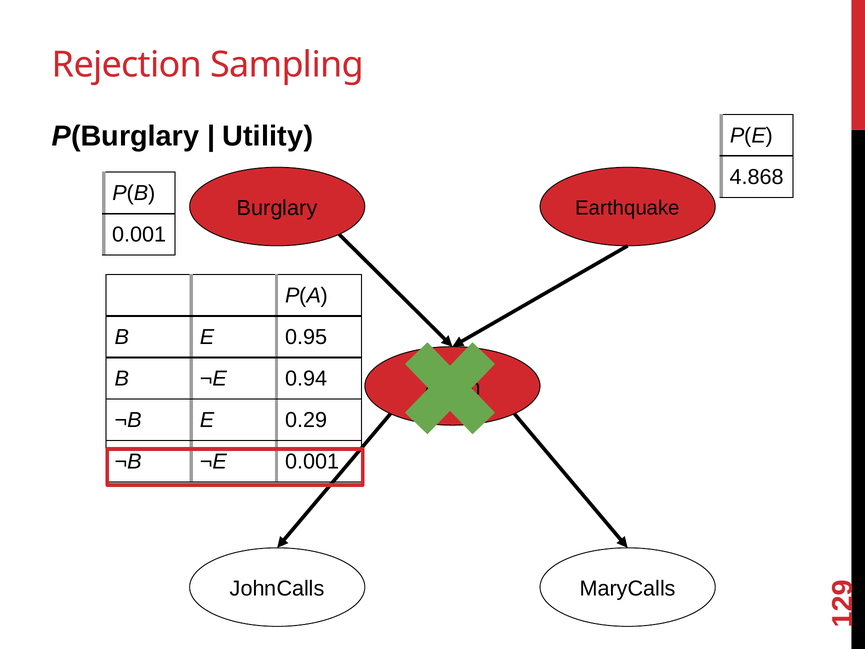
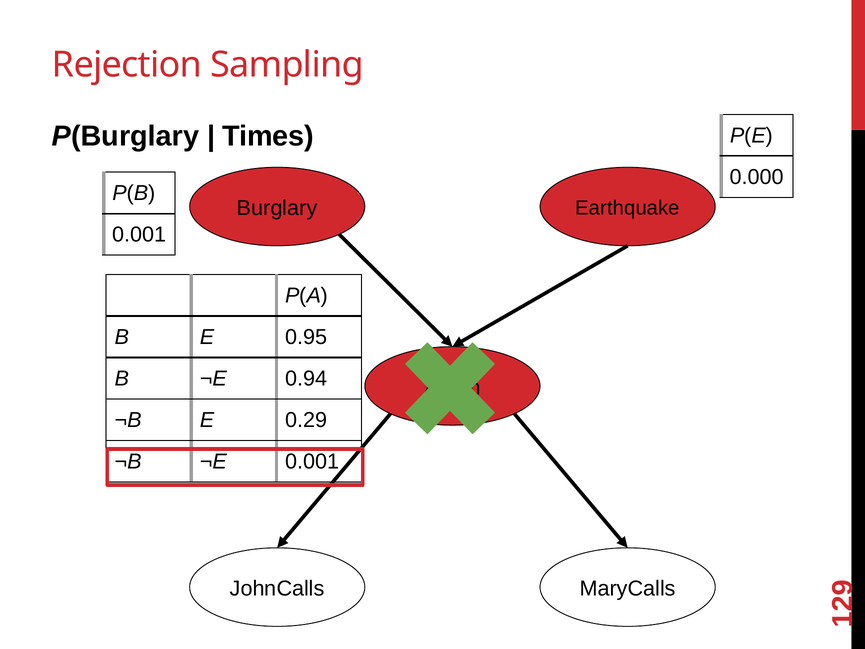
Utility: Utility -> Times (268, 136)
4.868: 4.868 -> 0.000 (757, 177)
